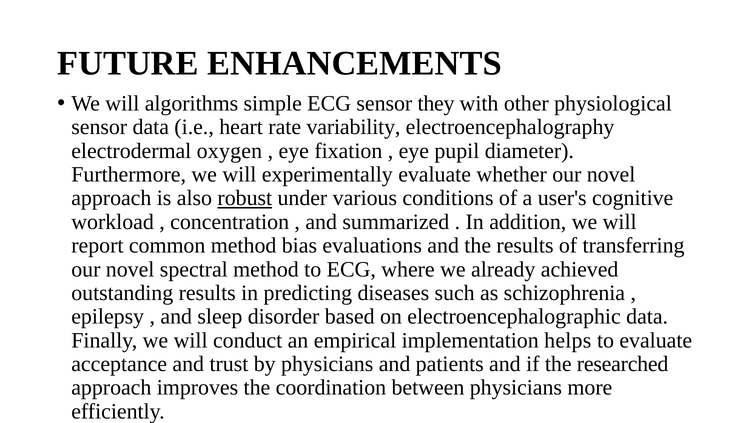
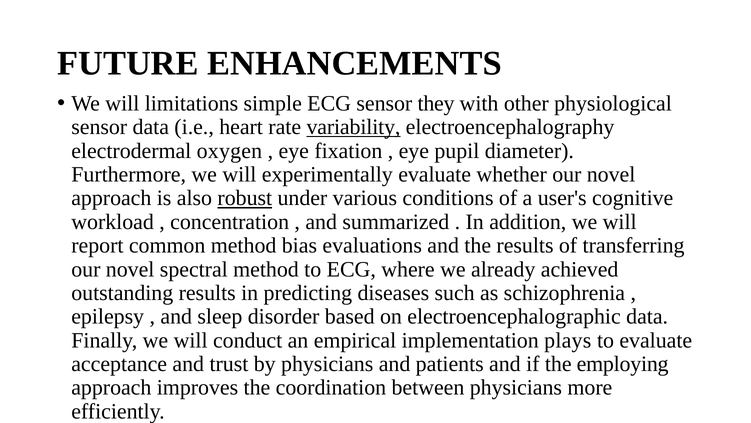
algorithms: algorithms -> limitations (191, 103)
variability underline: none -> present (353, 127)
helps: helps -> plays (568, 340)
researched: researched -> employing (623, 364)
